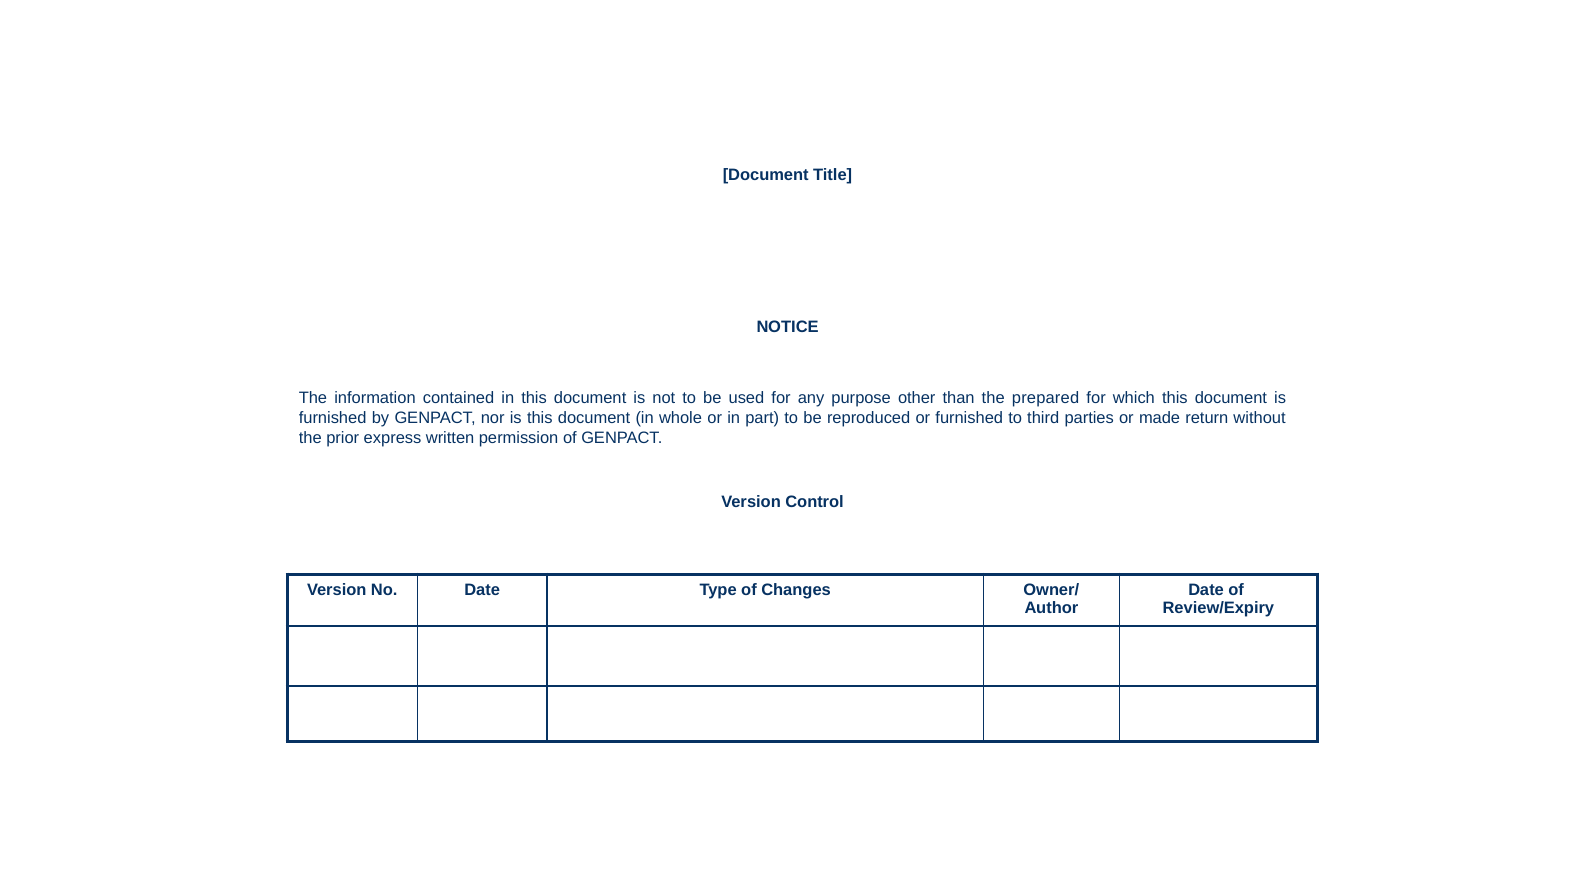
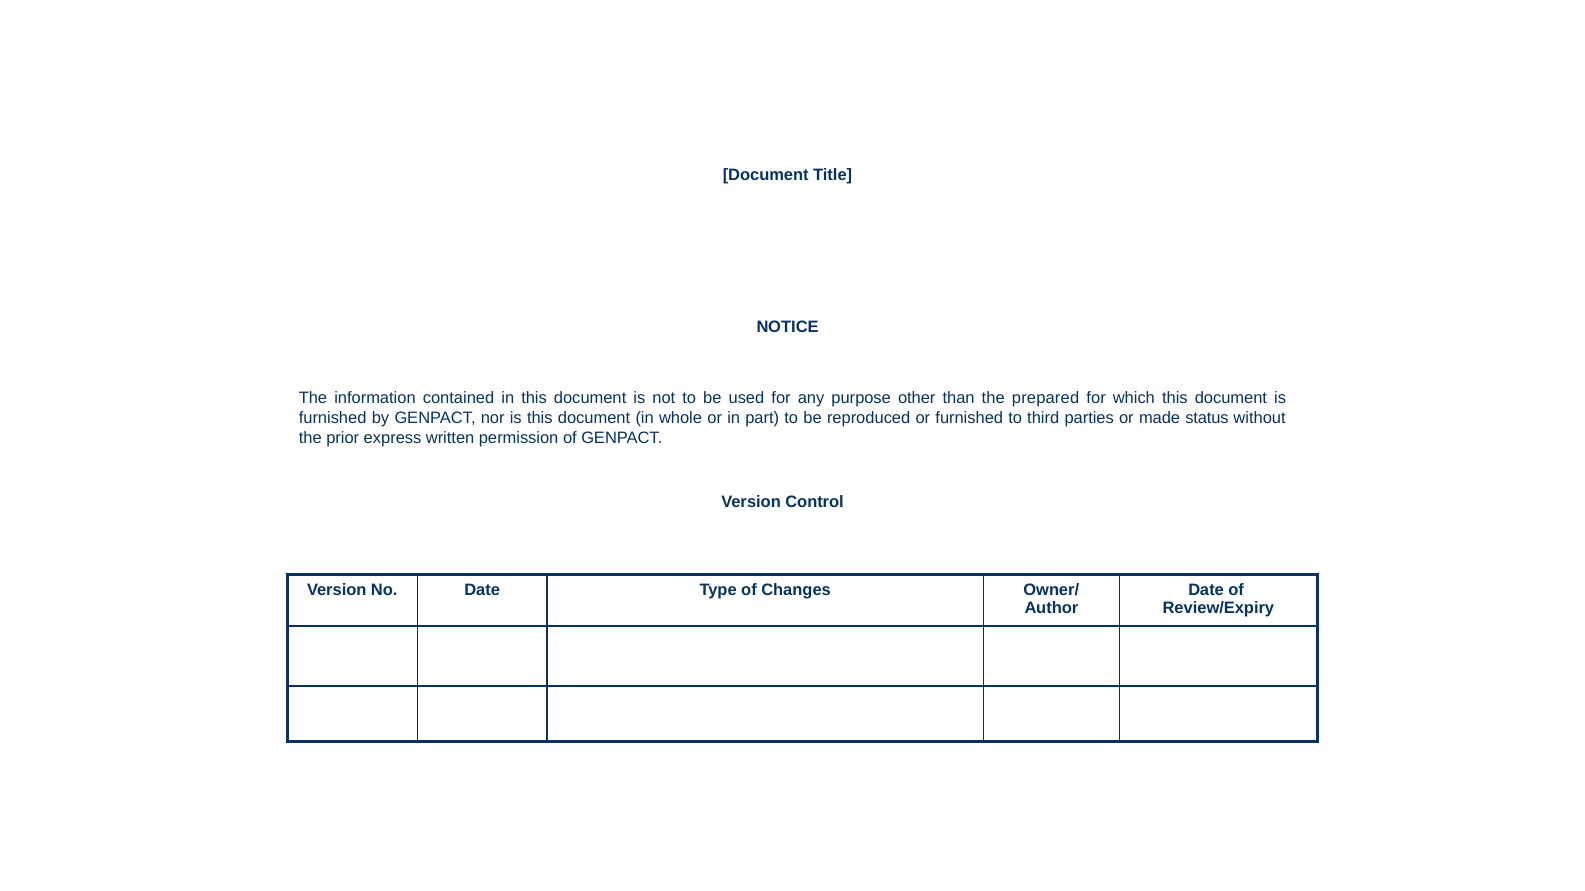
return: return -> status (1207, 418)
